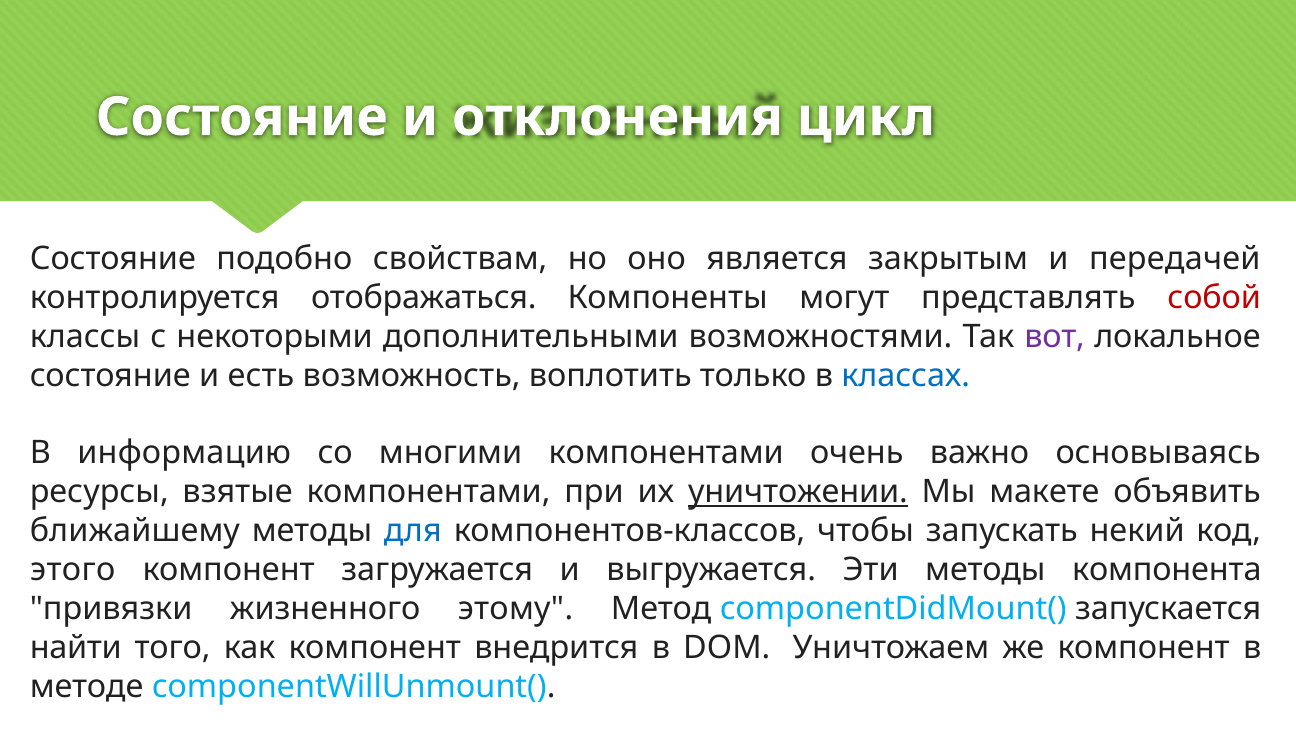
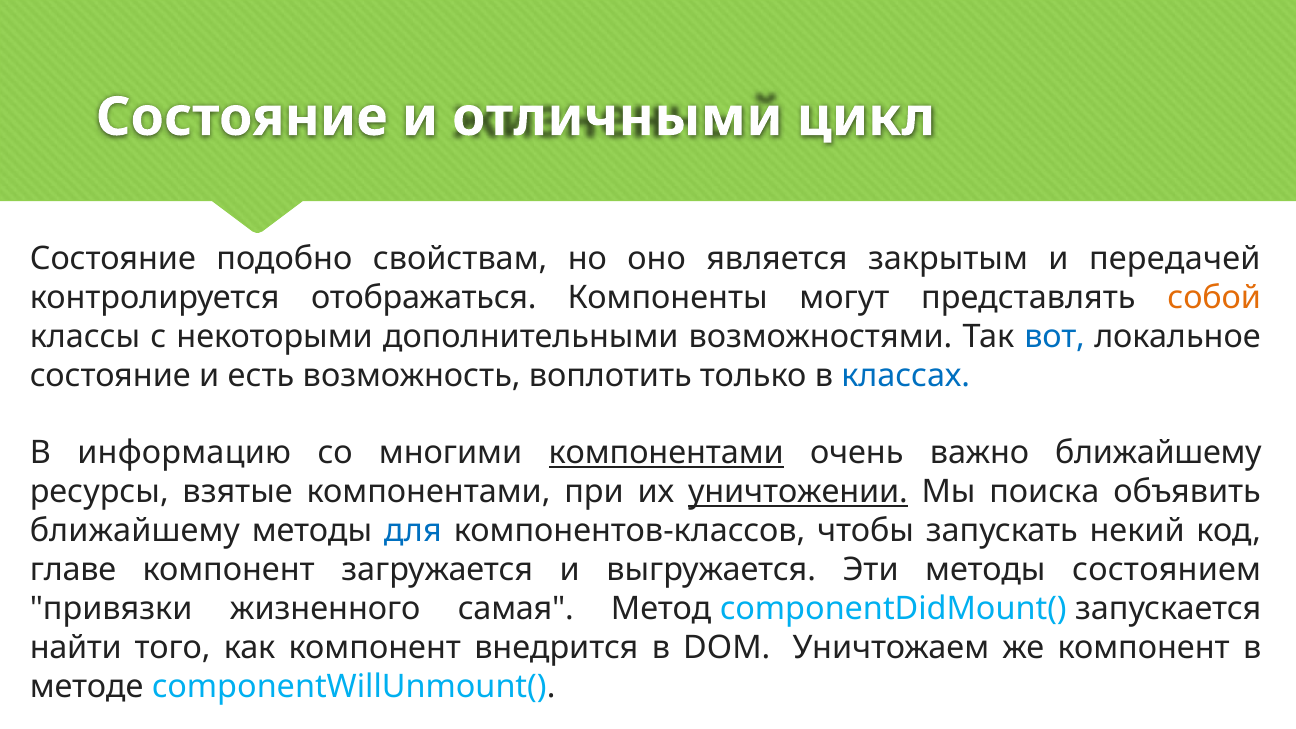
отклонения: отклонения -> отличными (617, 117)
собой colour: red -> orange (1214, 298)
вот colour: purple -> blue (1055, 336)
компонентами underline: none -> present (666, 453)
важно основываясь: основываясь -> ближайшему (1158, 453)
макете: макете -> поиска (1044, 492)
этого: этого -> главе (73, 570)
компонента: компонента -> состоянием (1167, 570)
этому: этому -> самая (516, 609)
